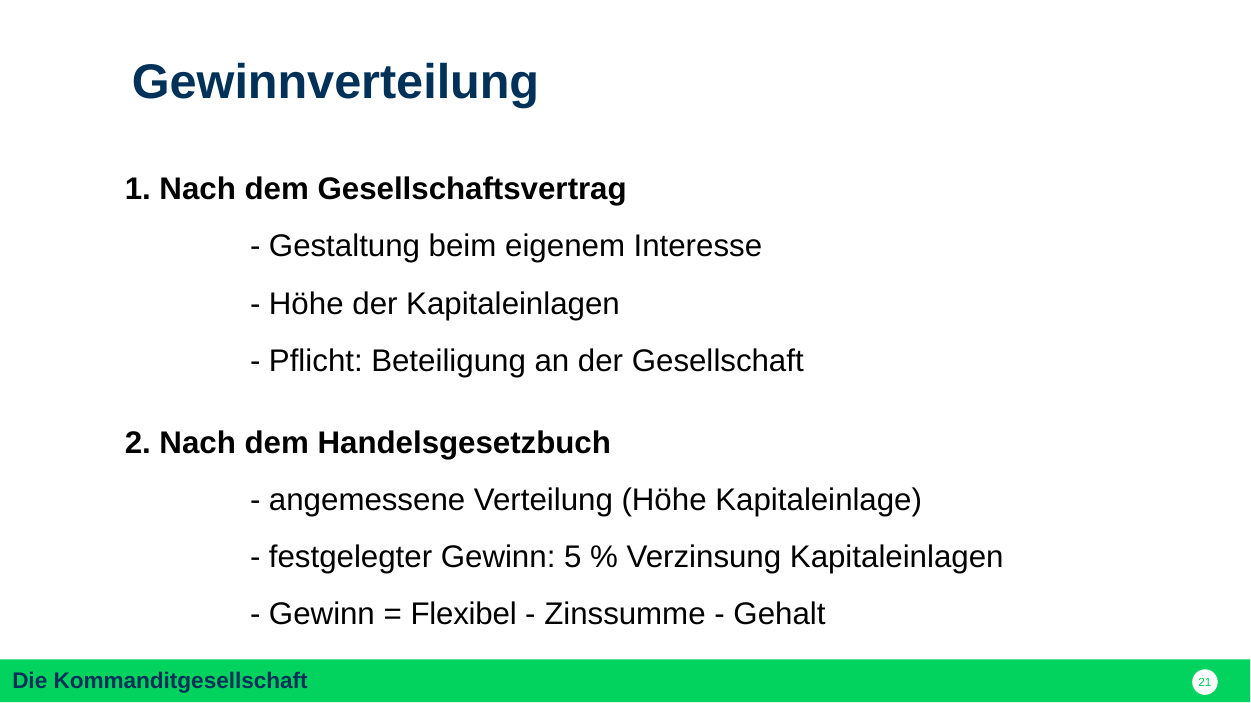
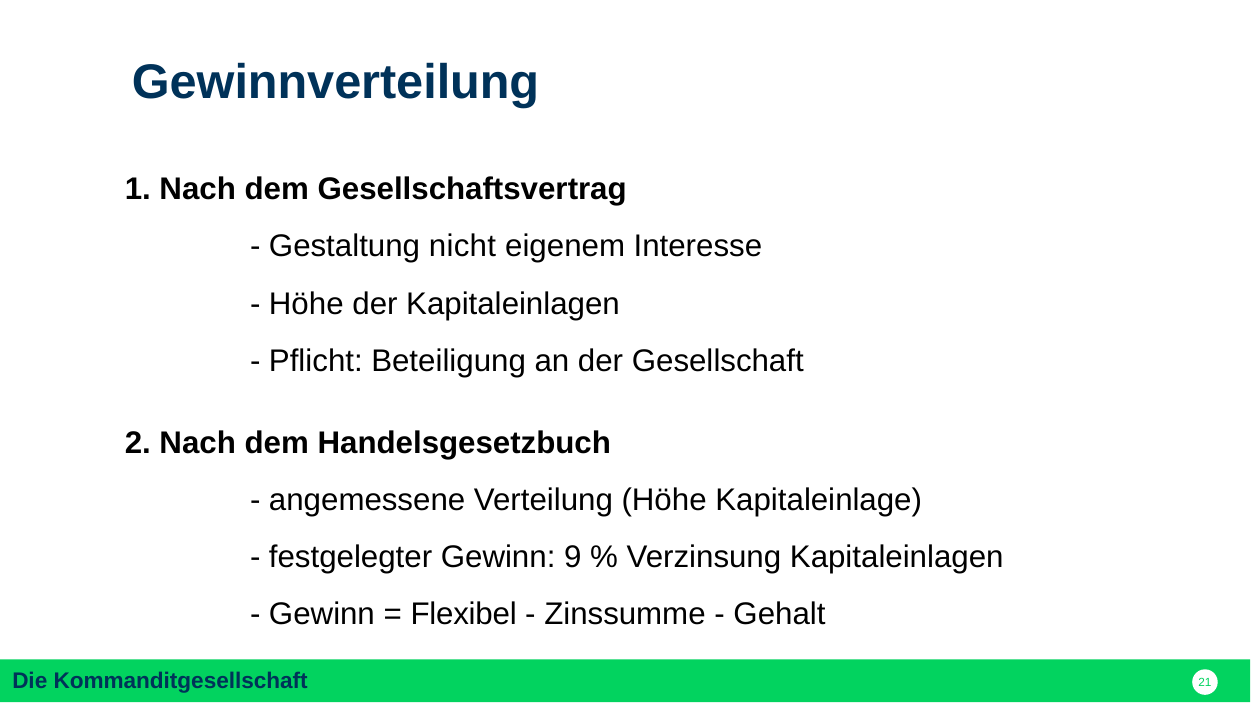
beim: beim -> nicht (462, 247)
5: 5 -> 9 (573, 558)
